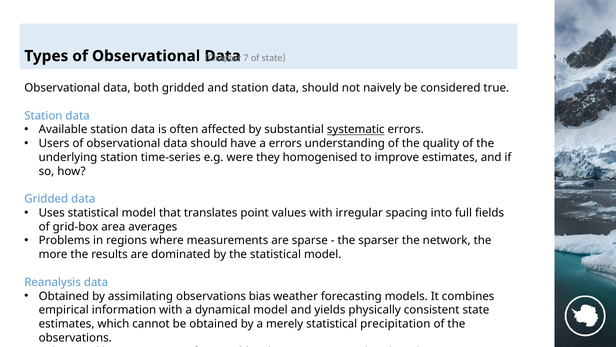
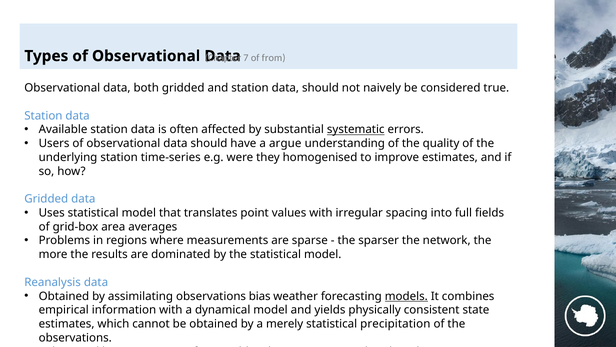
of state: state -> from (274, 58)
a errors: errors -> argue (285, 143)
models underline: none -> present (406, 296)
